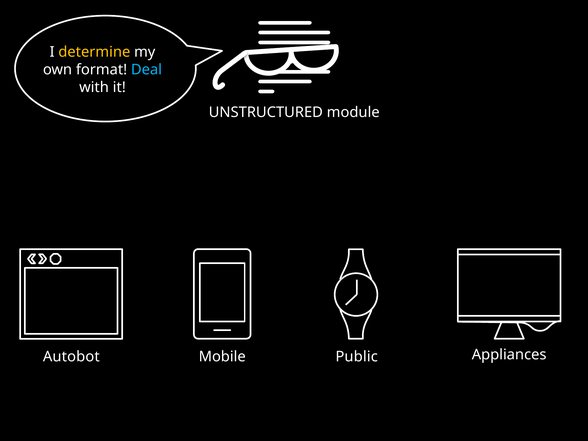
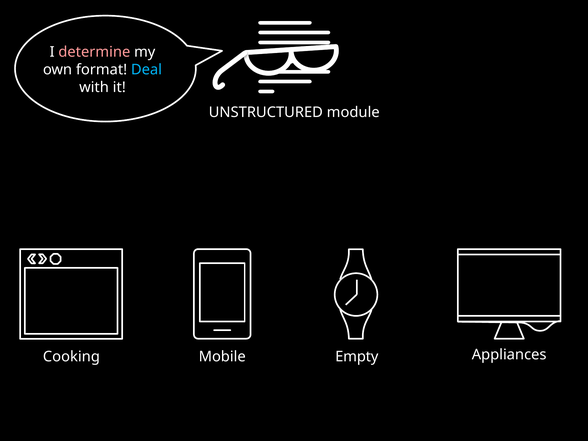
determine colour: yellow -> pink (94, 52)
Autobot: Autobot -> Cooking (71, 357)
Public: Public -> Empty (357, 357)
